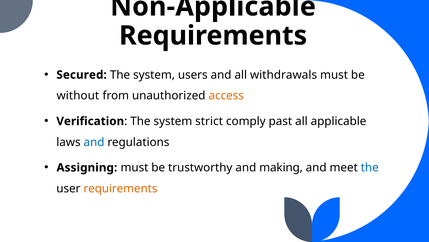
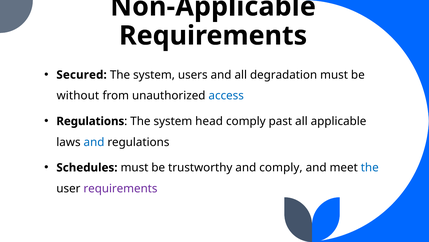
withdrawals: withdrawals -> degradation (284, 75)
access colour: orange -> blue (226, 96)
Verification: Verification -> Regulations (90, 121)
strict: strict -> head (209, 121)
Assigning: Assigning -> Schedules (87, 167)
and making: making -> comply (281, 167)
requirements colour: orange -> purple (120, 188)
